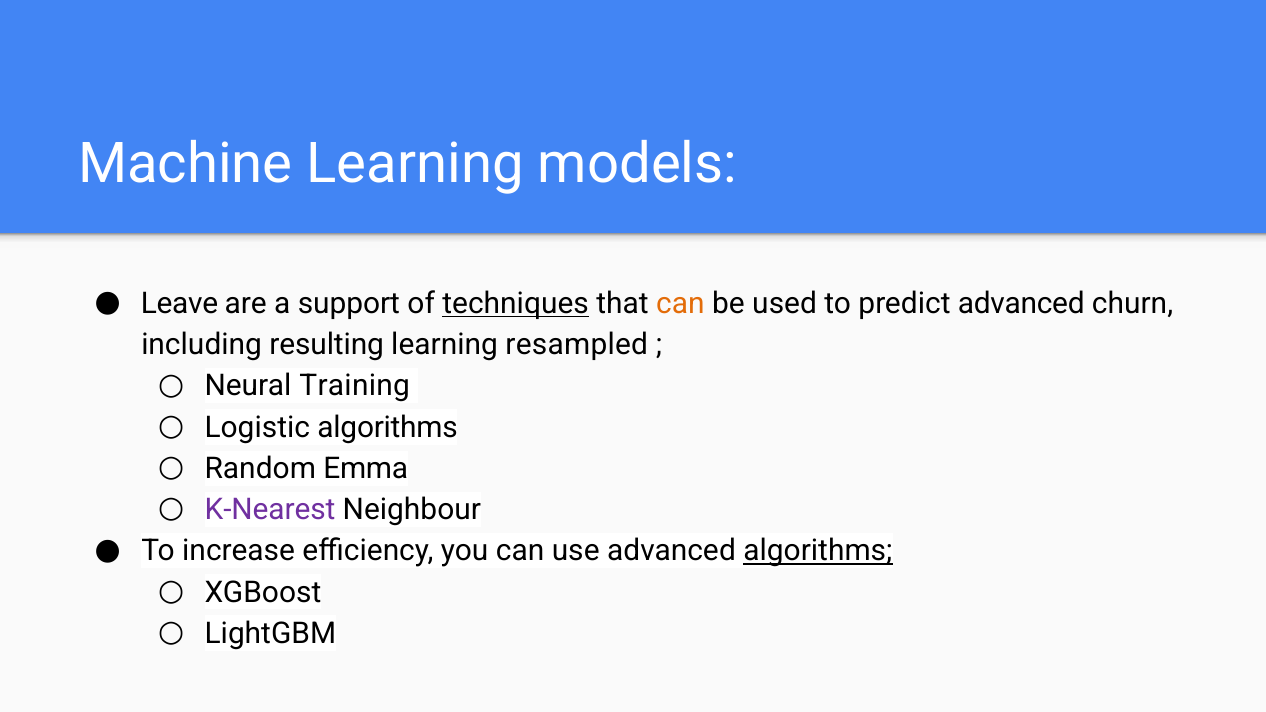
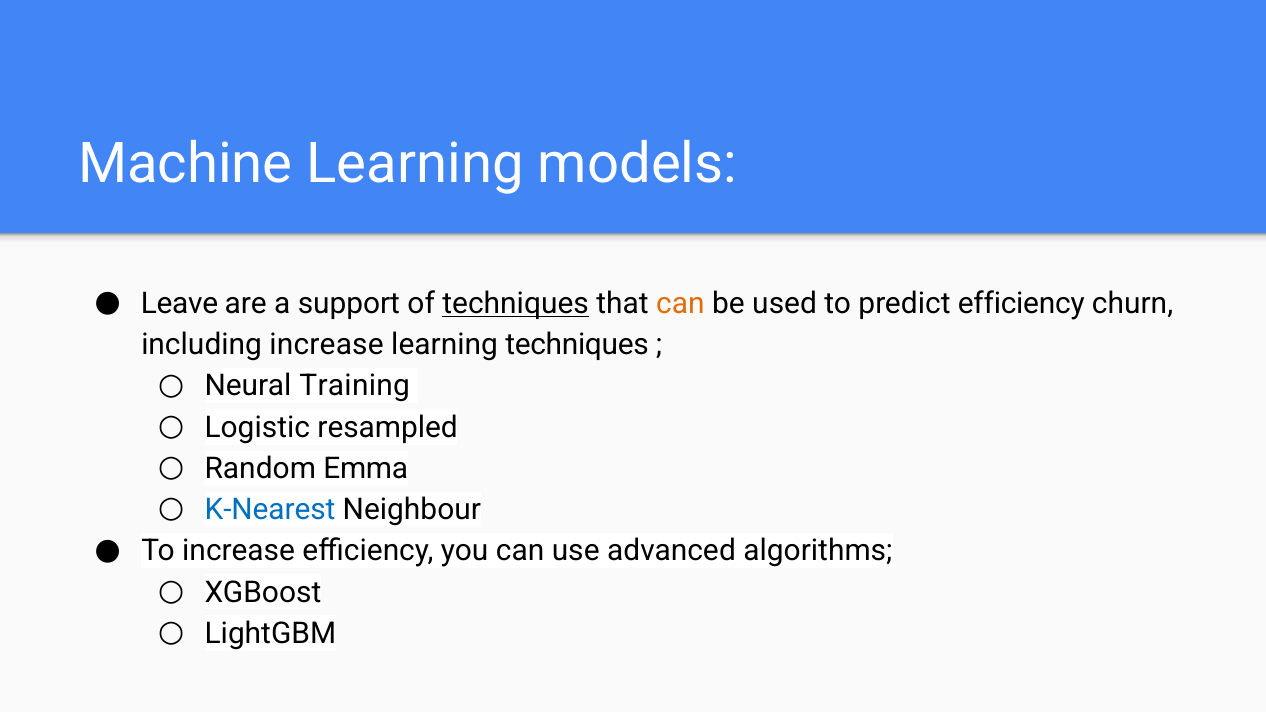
predict advanced: advanced -> efficiency (1021, 304)
including resulting: resulting -> increase (327, 345)
learning resampled: resampled -> techniques (577, 345)
Logistic algorithms: algorithms -> resampled (388, 427)
K-Nearest colour: purple -> blue (270, 510)
algorithms underline: present -> none (818, 551)
